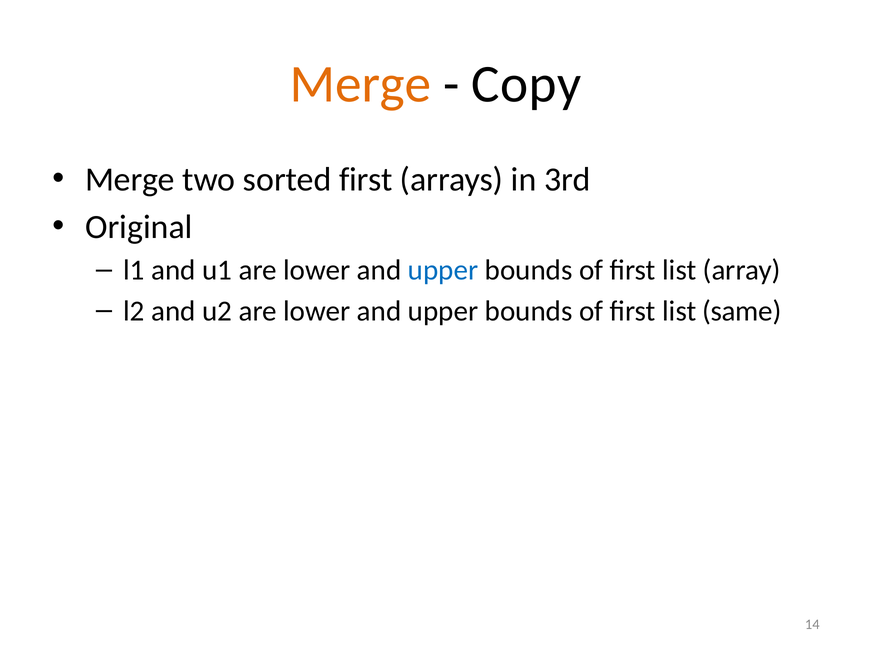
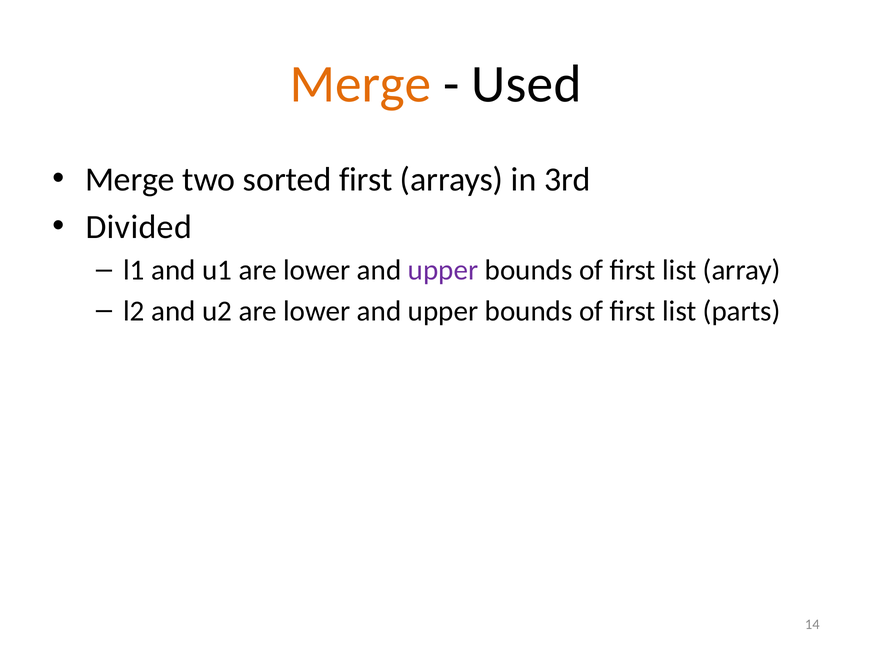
Copy: Copy -> Used (526, 84)
Original: Original -> Divided (139, 227)
upper colour: blue -> purple (443, 270)
same: same -> parts (742, 311)
